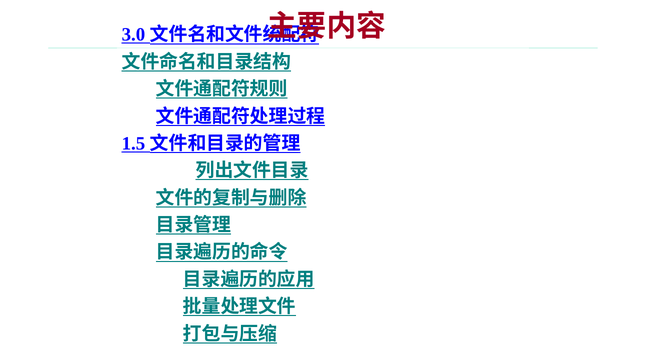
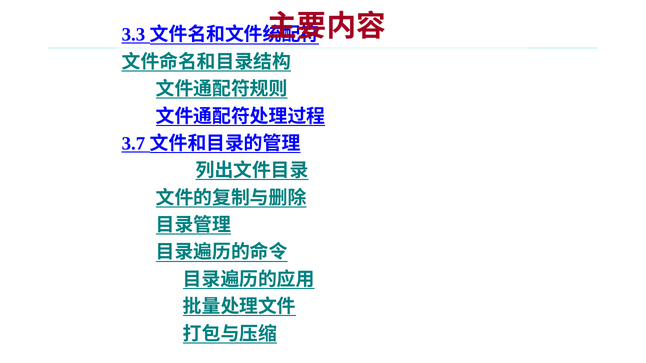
3.0: 3.0 -> 3.3 (133, 35)
1.5: 1.5 -> 3.7 (133, 144)
